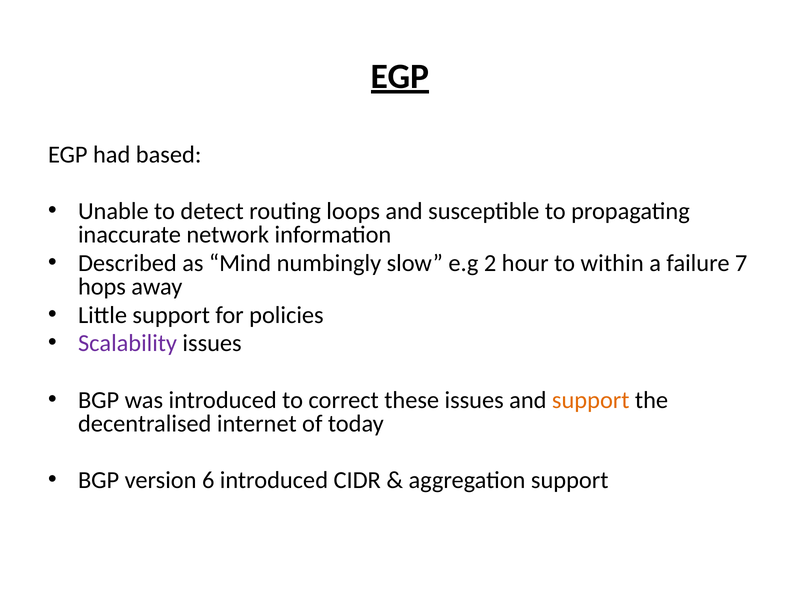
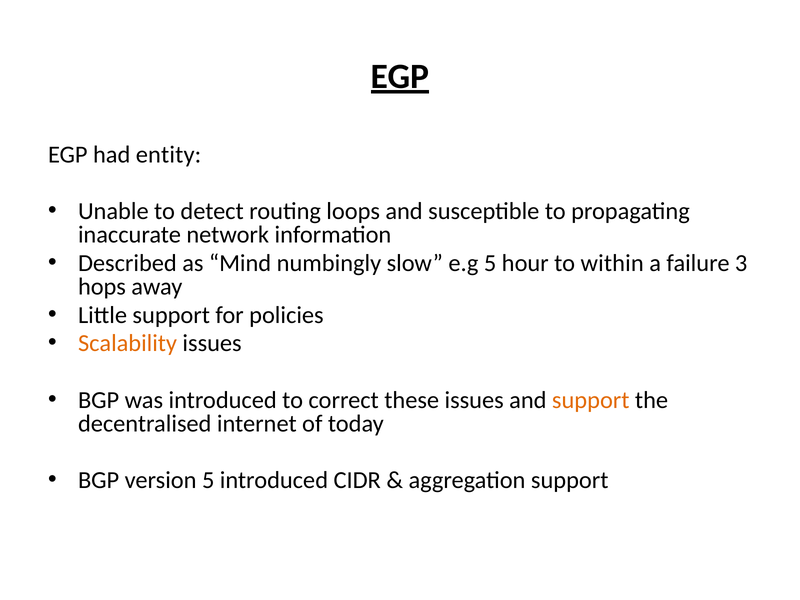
based: based -> entity (169, 155)
e.g 2: 2 -> 5 (490, 263)
7: 7 -> 3 (741, 263)
Scalability colour: purple -> orange (128, 343)
version 6: 6 -> 5 (208, 480)
